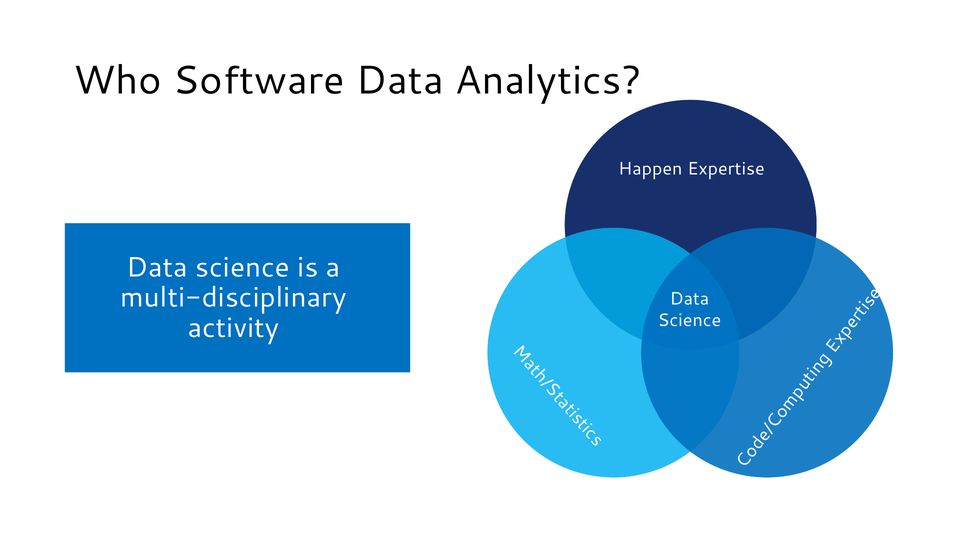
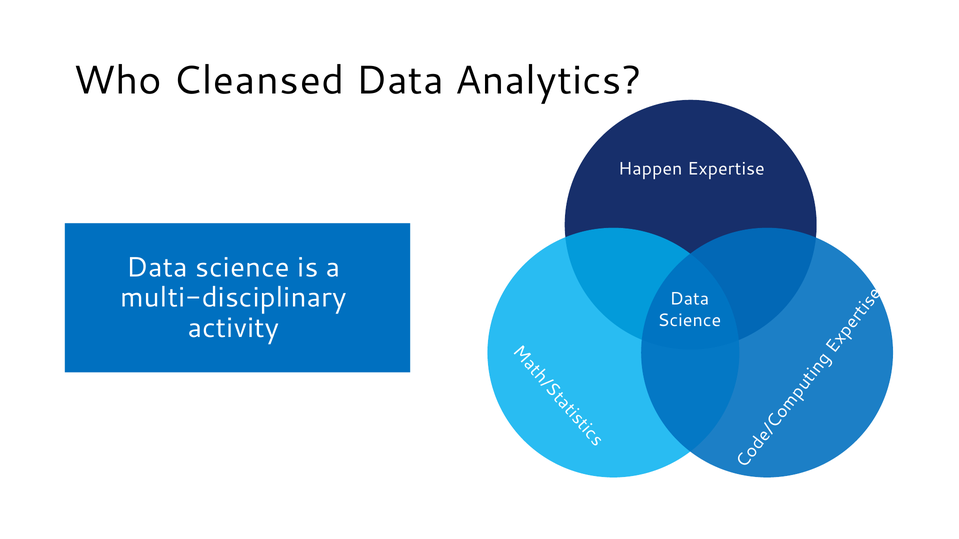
Software: Software -> Cleansed (259, 81)
